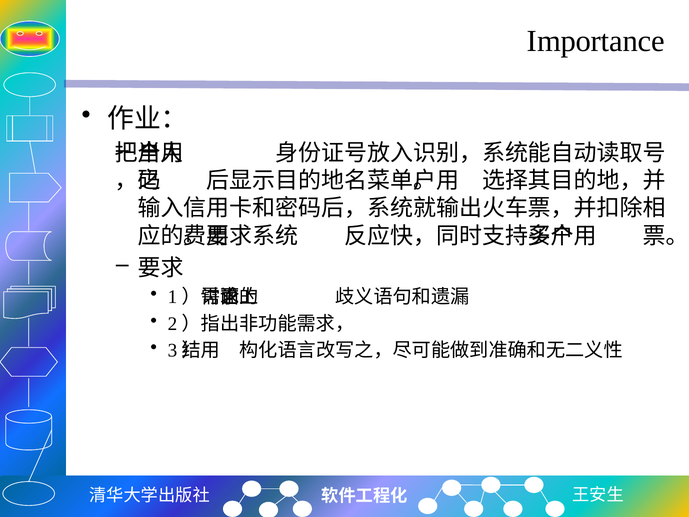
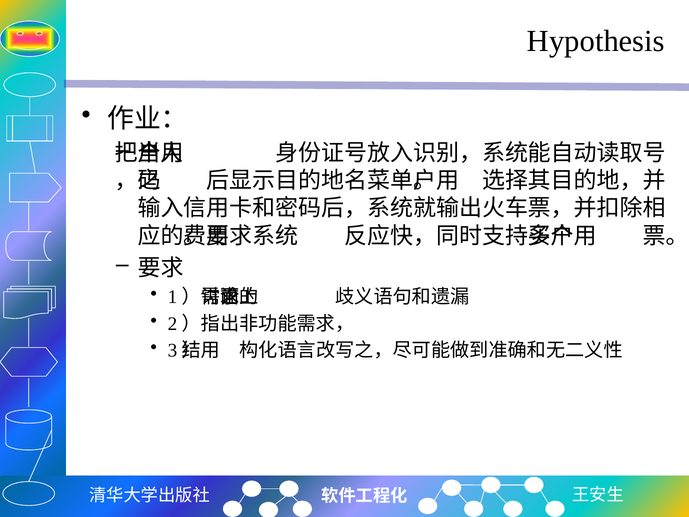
Importance: Importance -> Hypothesis (596, 41)
